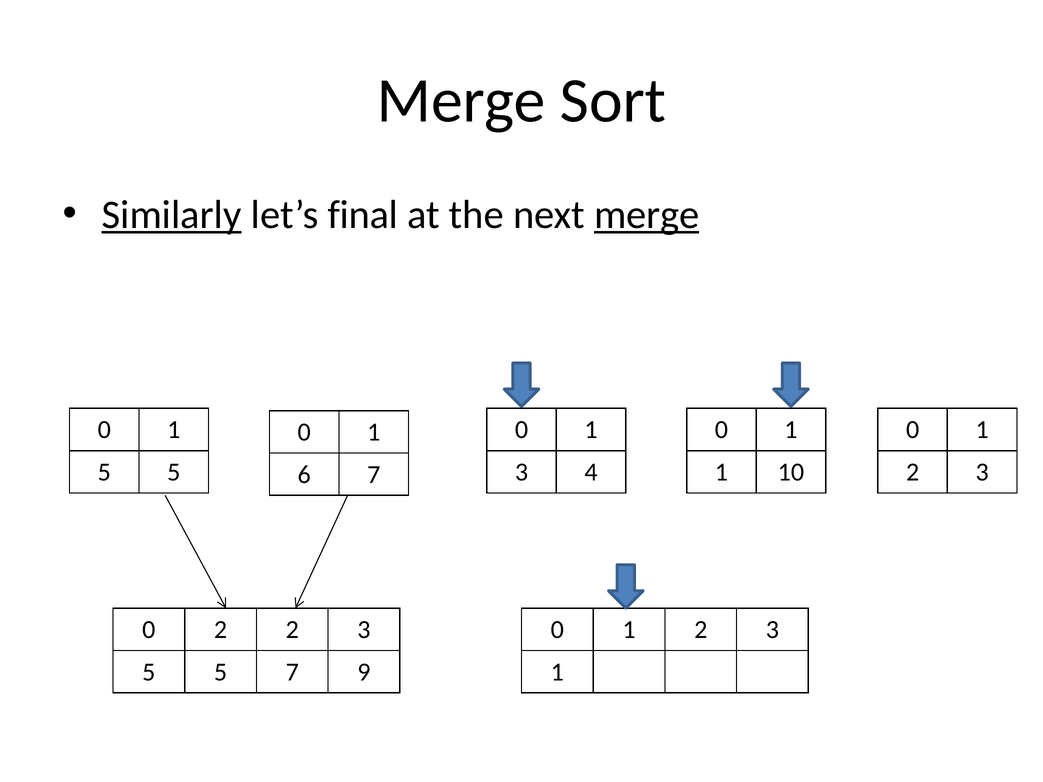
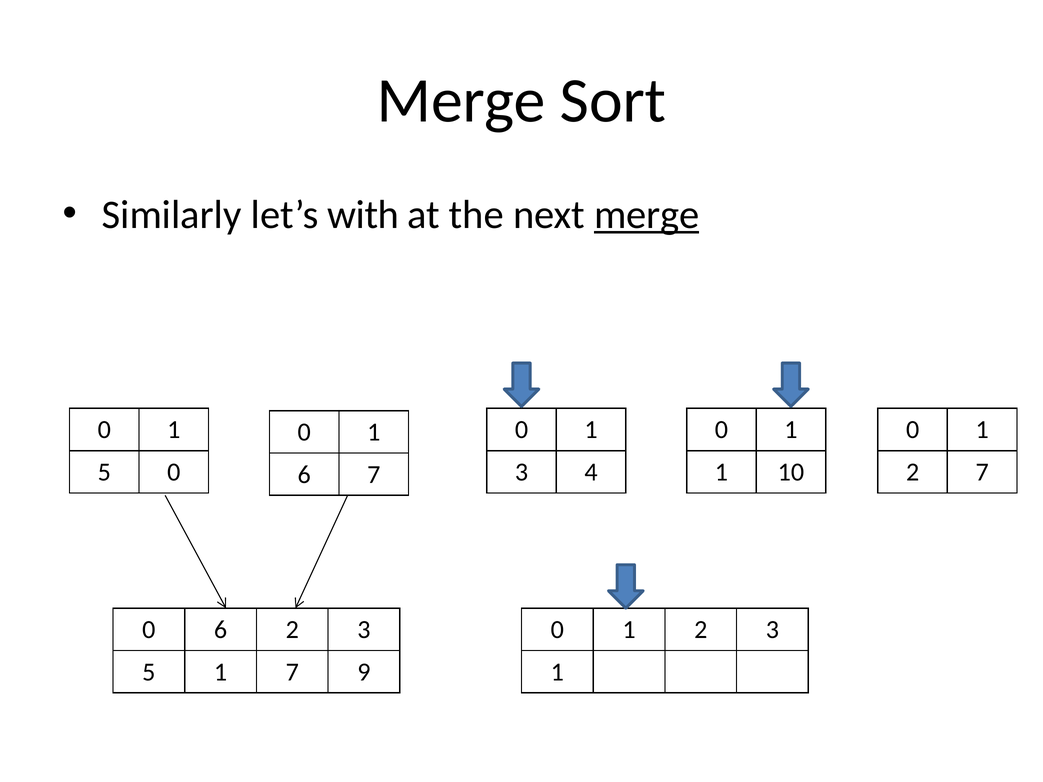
Similarly underline: present -> none (172, 215)
final: final -> with (363, 215)
5: 5 -> 0 (174, 472)
3: 3 -> 7 (982, 472)
0 2: 2 -> 6 (221, 630)
5: 5 -> 1 (221, 672)
